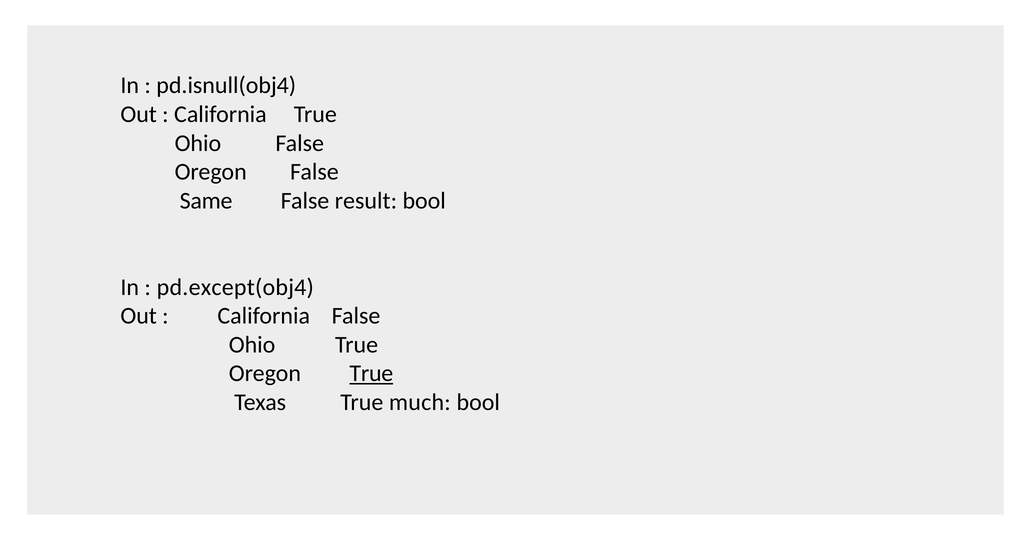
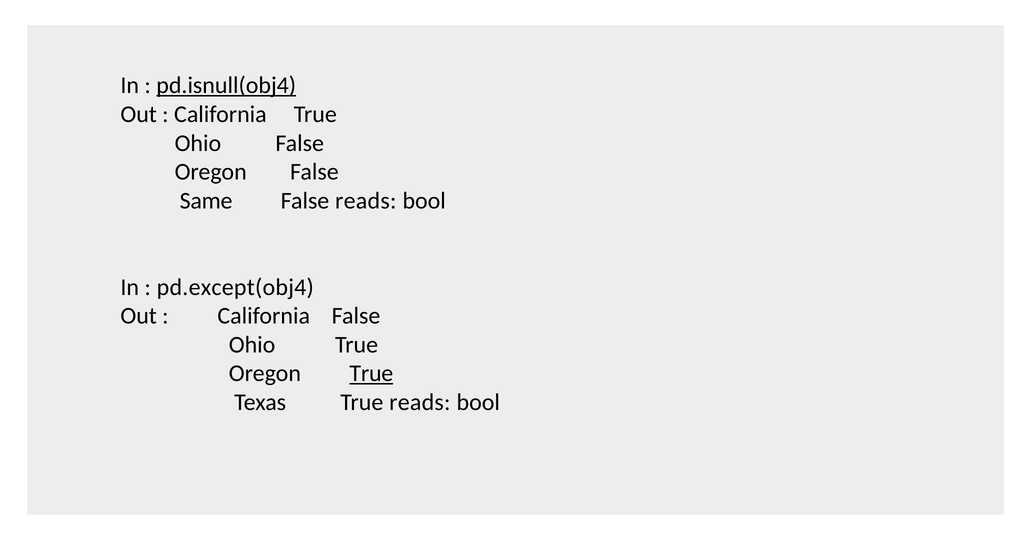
pd.isnull(obj4 underline: none -> present (226, 85)
False result: result -> reads (366, 201)
True much: much -> reads (420, 402)
